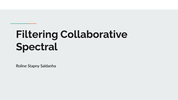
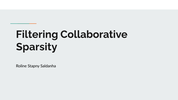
Spectral: Spectral -> Sparsity (37, 47)
